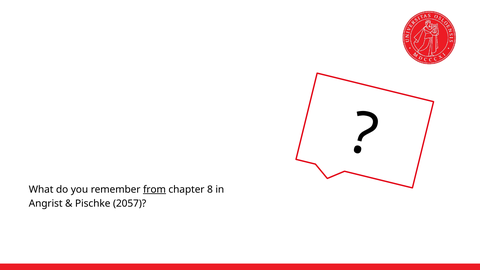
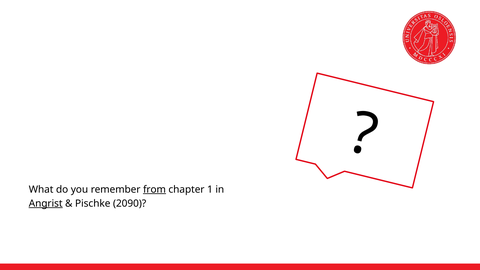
8: 8 -> 1 (210, 189)
Angrist underline: none -> present (46, 203)
2057: 2057 -> 2090 (130, 203)
